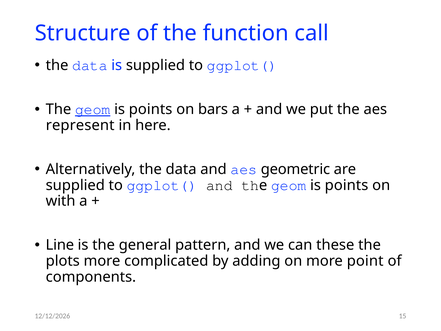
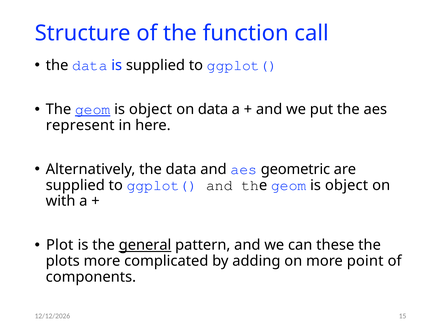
points: points -> object (151, 109)
on bars: bars -> data (213, 109)
points: points -> object (346, 185)
Line: Line -> Plot (60, 245)
general underline: none -> present (145, 245)
